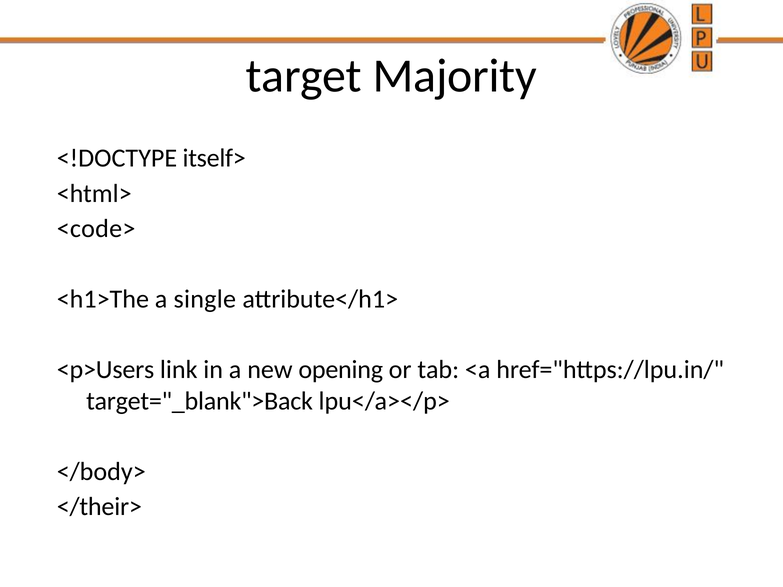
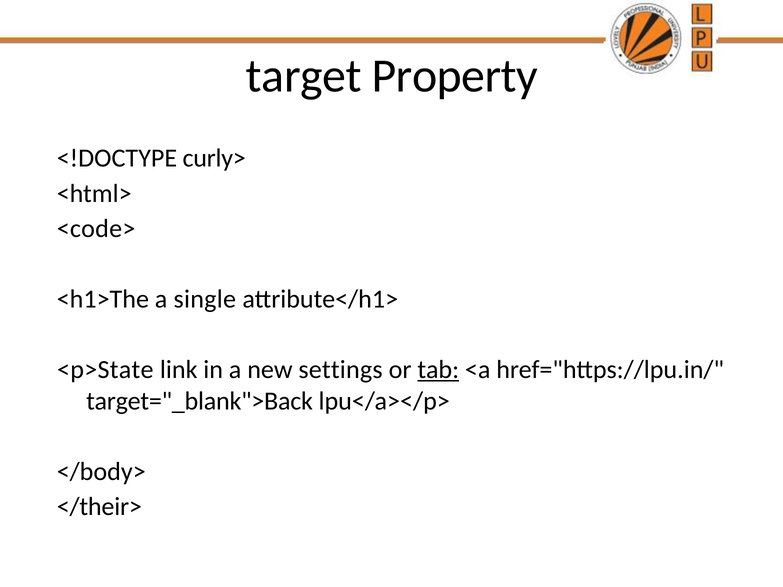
Majority: Majority -> Property (455, 76)
itself>: itself> -> curly> (214, 158)
<p>Users: <p>Users -> <p>State (105, 370)
opening: opening -> settings (341, 370)
tab underline: none -> present (438, 370)
